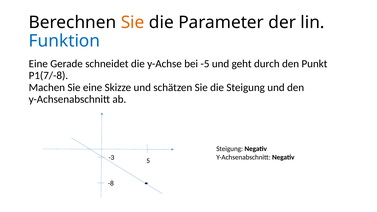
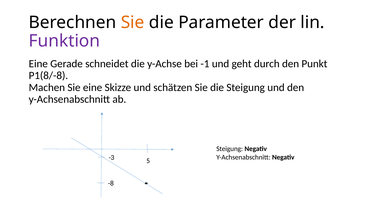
Funktion colour: blue -> purple (64, 41)
-5: -5 -> -1 (205, 64)
P1(7/-8: P1(7/-8 -> P1(8/-8 (48, 76)
